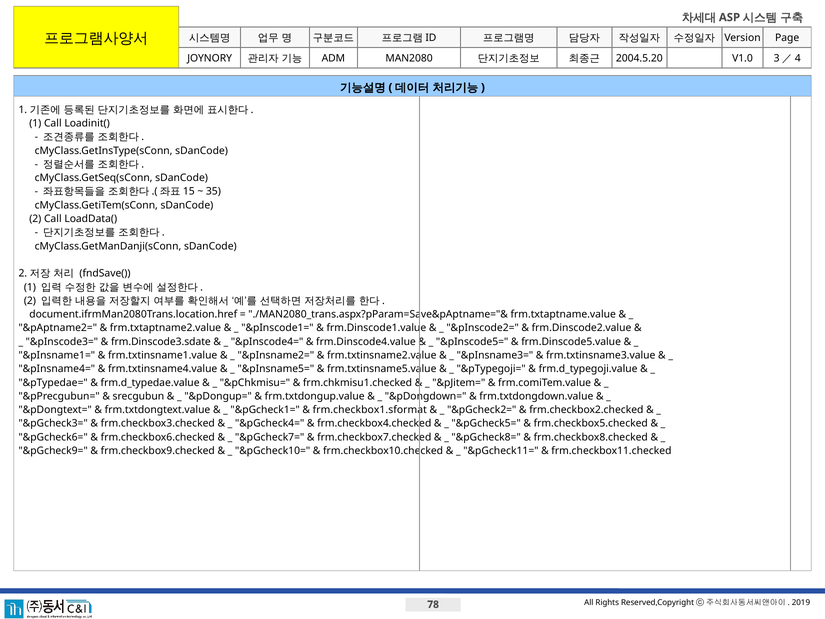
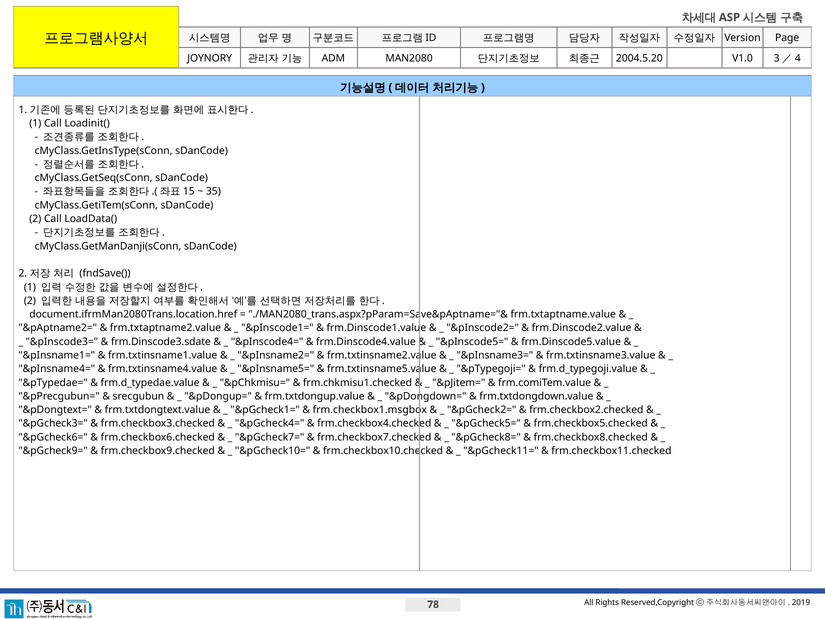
frm.checkbox1.sformat: frm.checkbox1.sformat -> frm.checkbox1.msgbox (370, 410)
